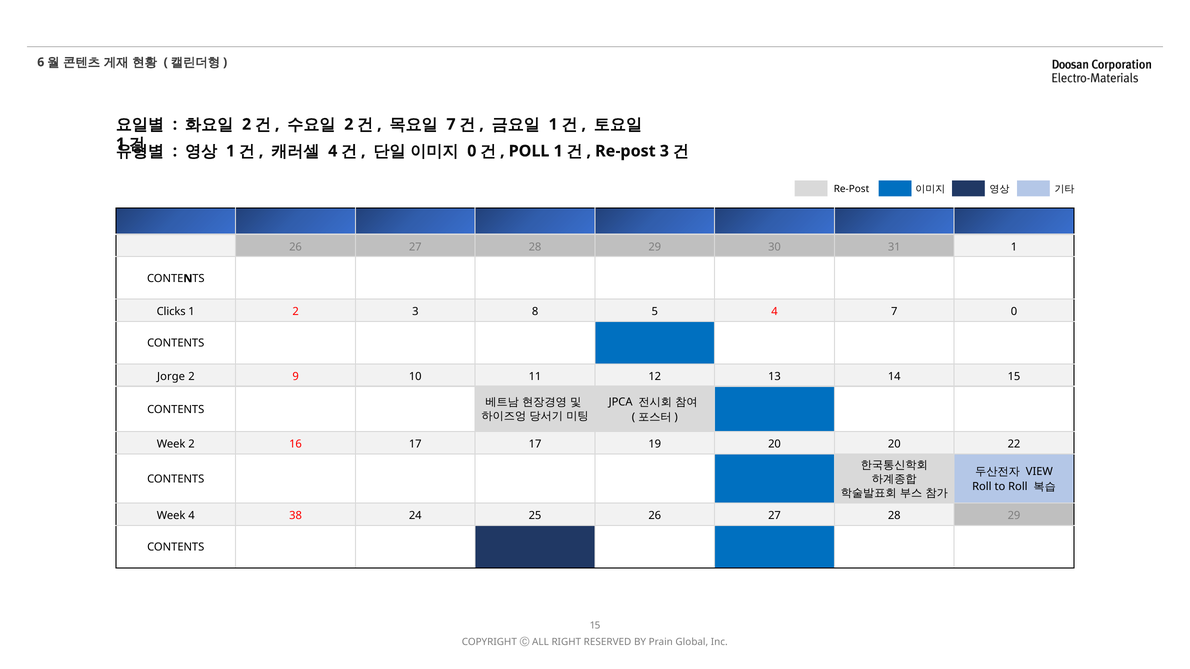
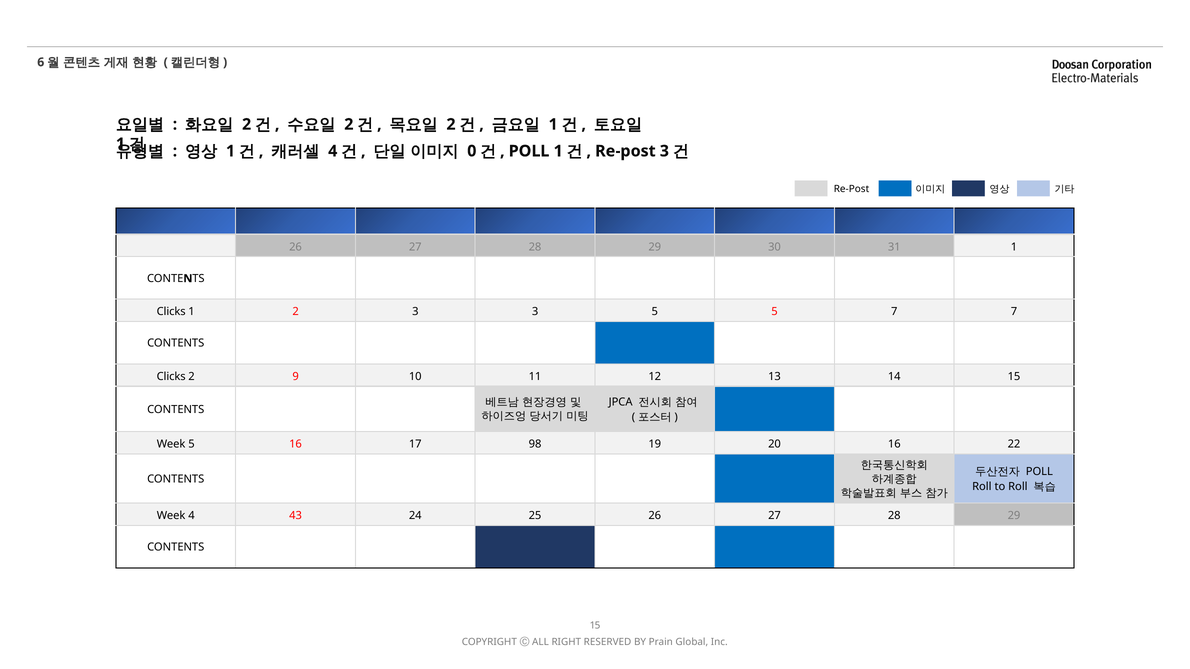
7: 7 -> 2 (451, 124)
3 8: 8 -> 3 (535, 312)
5 4: 4 -> 5 (775, 312)
7 0: 0 -> 7 (1014, 312)
Jorge: Jorge -> Clicks (171, 377)
Week 2: 2 -> 5 (192, 444)
17 17: 17 -> 98 (535, 444)
20 20: 20 -> 16 (894, 444)
VIEW: VIEW -> POLL (1039, 472)
38: 38 -> 43 (296, 516)
